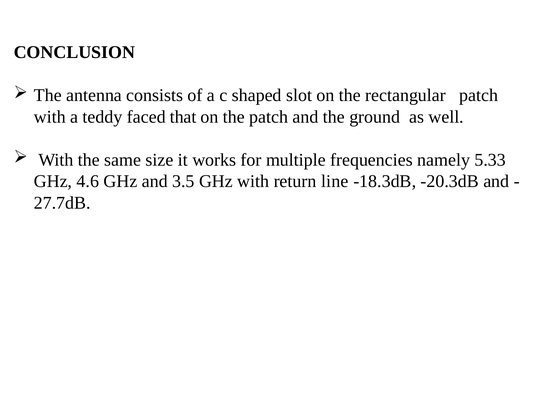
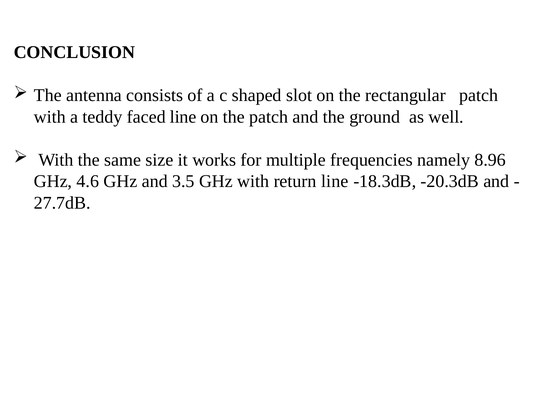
faced that: that -> line (183, 117)
5.33: 5.33 -> 8.96 (490, 160)
